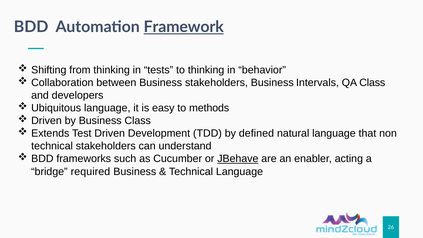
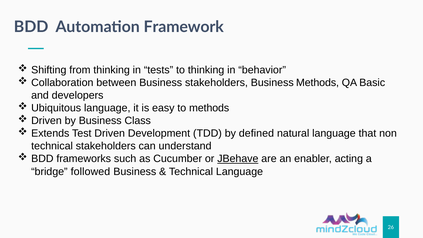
Framework underline: present -> none (184, 27)
Business Intervals: Intervals -> Methods (318, 83)
QA Class: Class -> Basic (372, 83)
required: required -> followed (90, 171)
